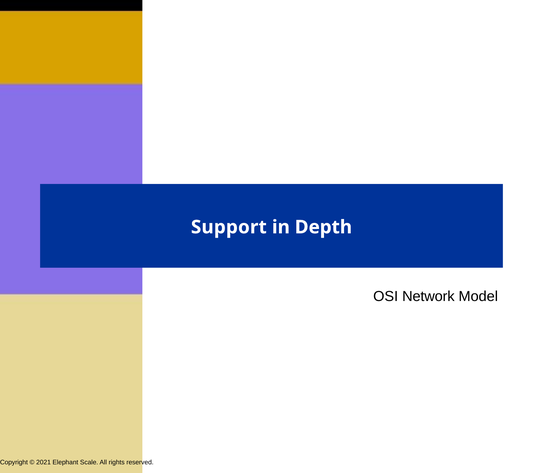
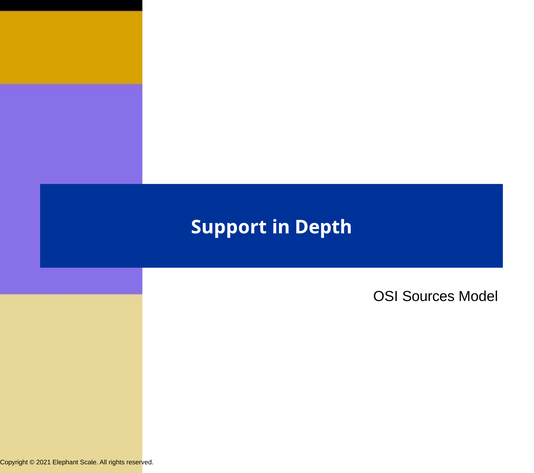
Network: Network -> Sources (428, 296)
